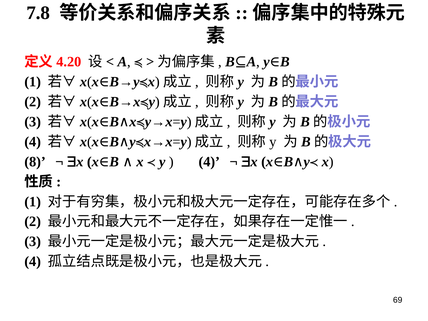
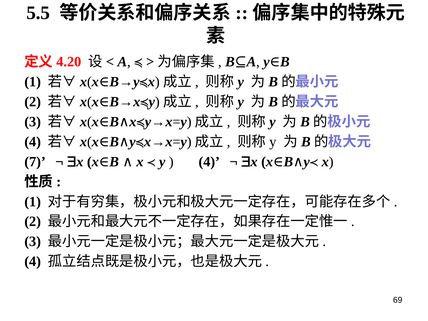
7.8: 7.8 -> 5.5 (38, 13)
8: 8 -> 7 (35, 162)
